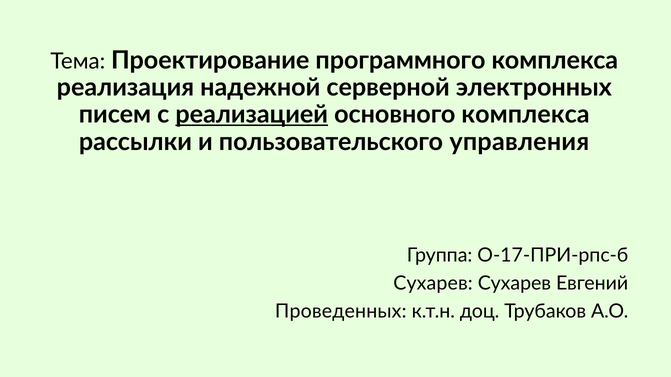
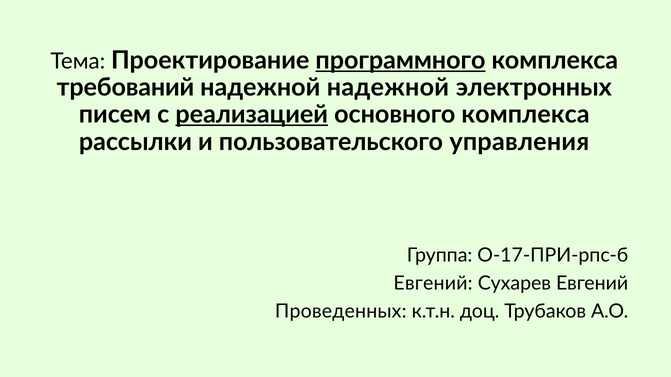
программного underline: none -> present (401, 60)
реализация: реализация -> требований (125, 88)
надежной серверной: серверной -> надежной (388, 88)
Сухарев: Сухарев -> Евгений (433, 283)
